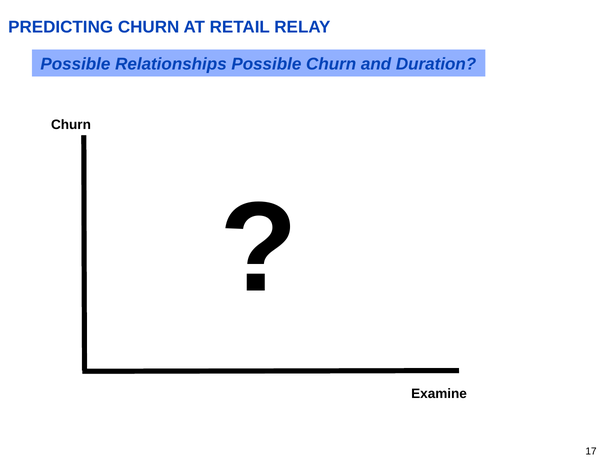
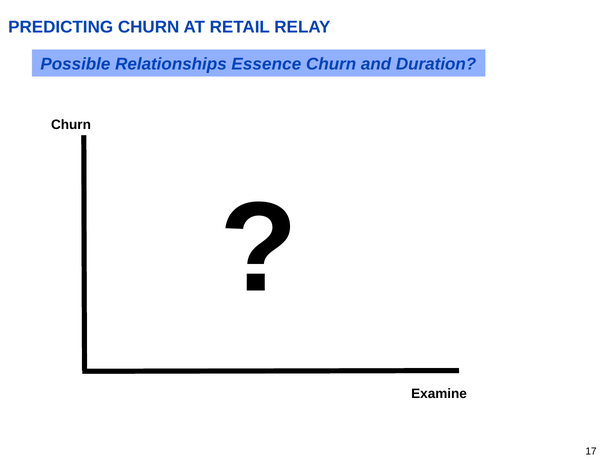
Relationships Possible: Possible -> Essence (266, 64)
